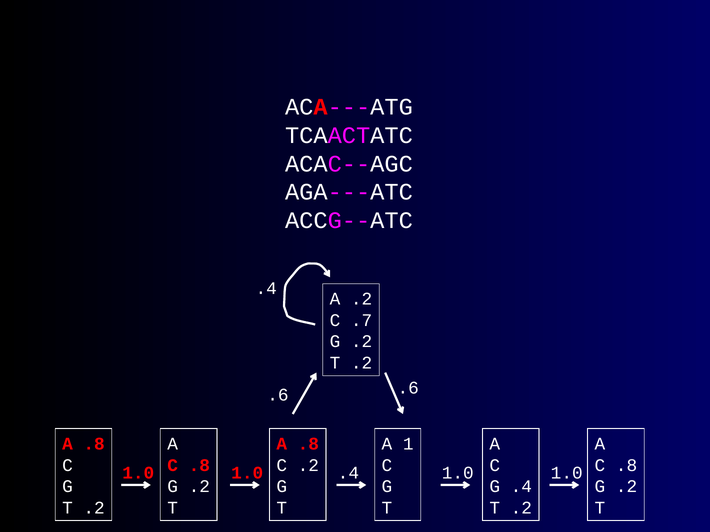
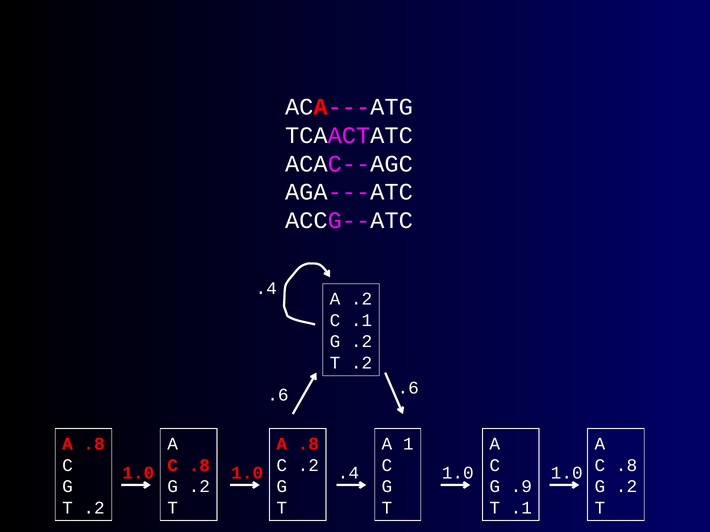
C .7: .7 -> .1 (362, 321)
G .4: .4 -> .9 (521, 487)
.2: .2 -> .1 (521, 508)
